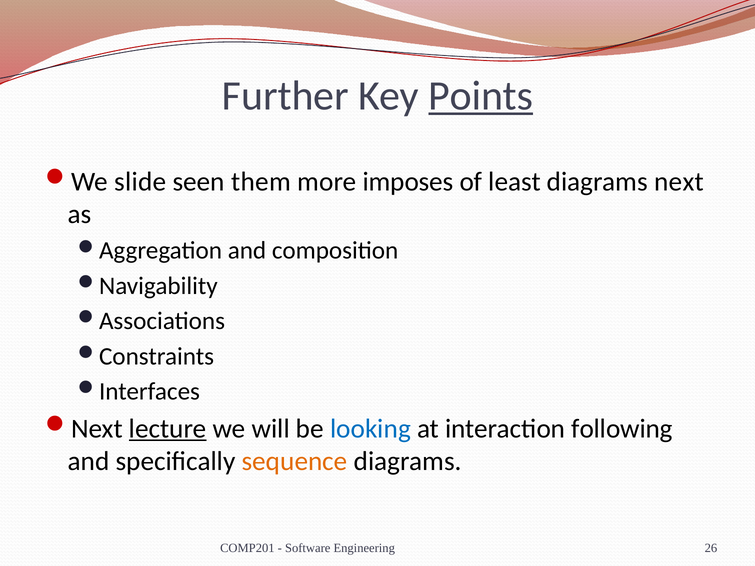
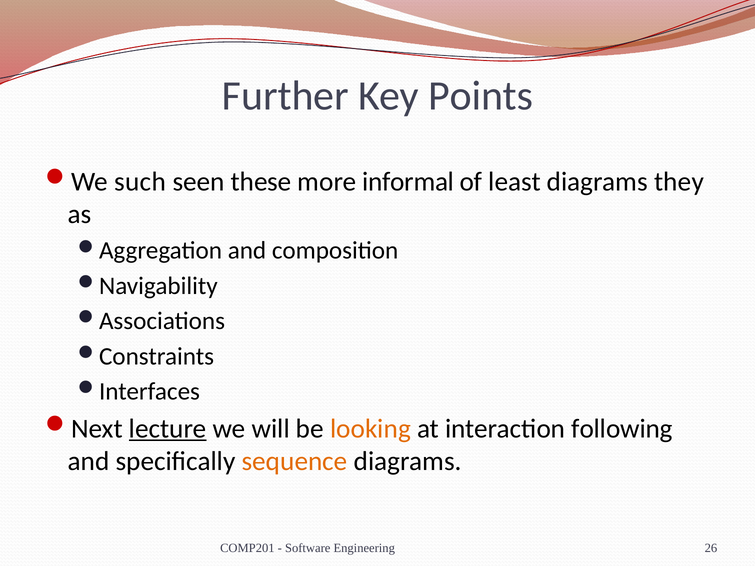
Points underline: present -> none (481, 96)
slide: slide -> such (140, 182)
them: them -> these (261, 182)
imposes: imposes -> informal (408, 182)
diagrams next: next -> they (679, 182)
looking colour: blue -> orange (370, 429)
